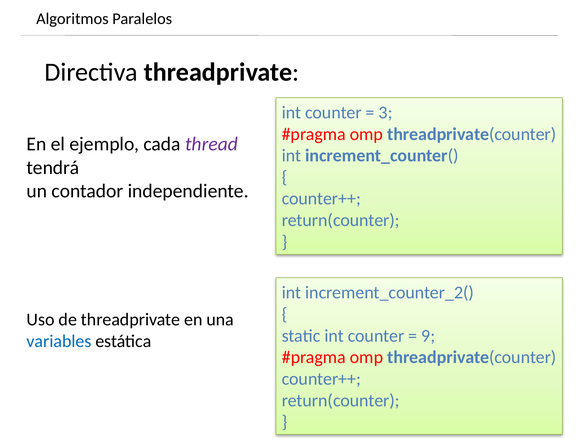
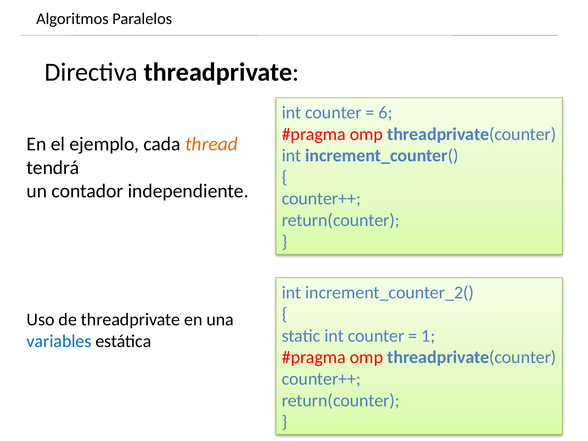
3: 3 -> 6 (386, 113)
thread colour: purple -> orange (211, 144)
9: 9 -> 1 (428, 336)
